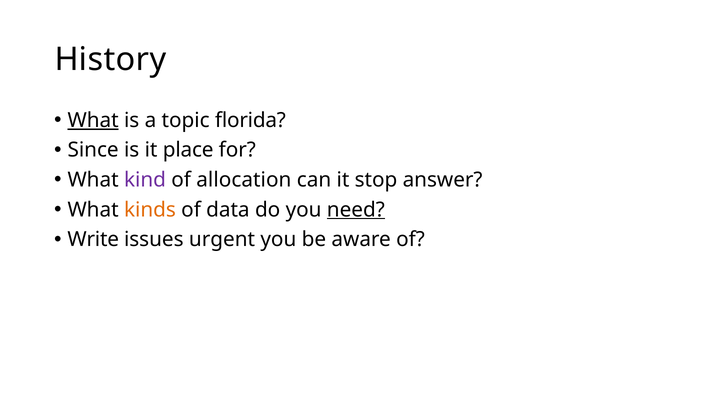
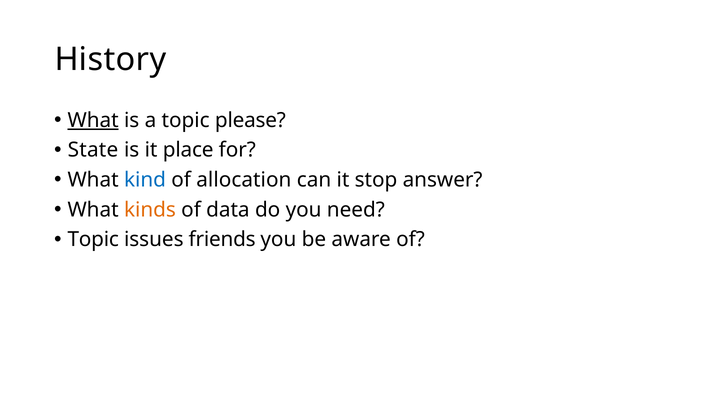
florida: florida -> please (250, 120)
Since: Since -> State (93, 150)
kind colour: purple -> blue (145, 180)
need underline: present -> none (356, 210)
Write: Write -> Topic (93, 239)
urgent: urgent -> friends (222, 239)
